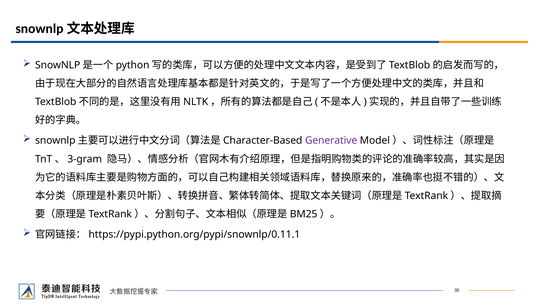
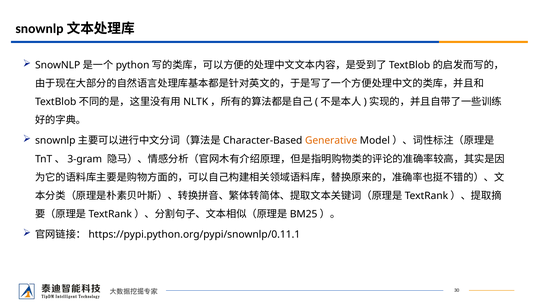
Generative colour: purple -> orange (331, 141)
